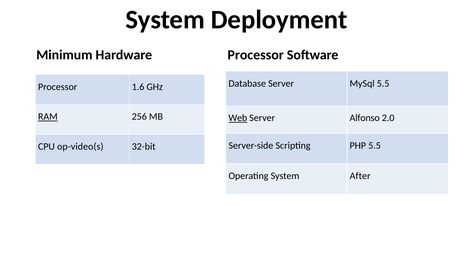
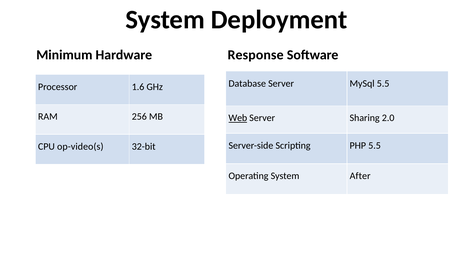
Hardware Processor: Processor -> Response (256, 55)
RAM underline: present -> none (48, 117)
Alfonso: Alfonso -> Sharing (365, 118)
